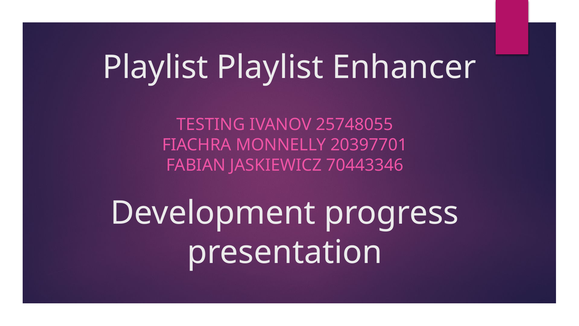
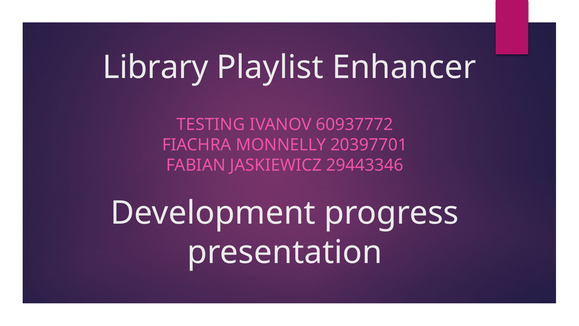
Playlist: Playlist -> Library (155, 67)
25748055: 25748055 -> 60937772 (354, 125)
70443346: 70443346 -> 29443346 (365, 165)
